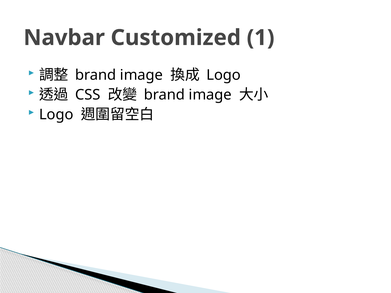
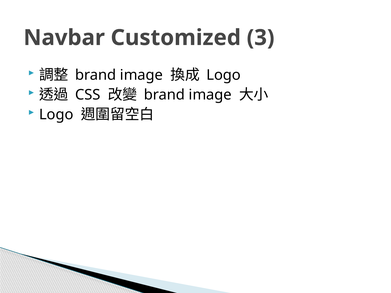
1: 1 -> 3 (261, 38)
